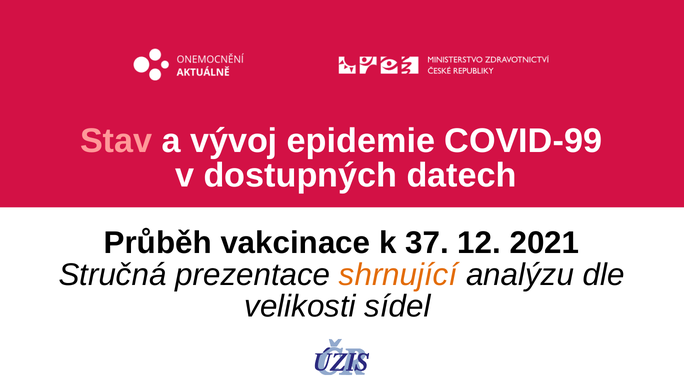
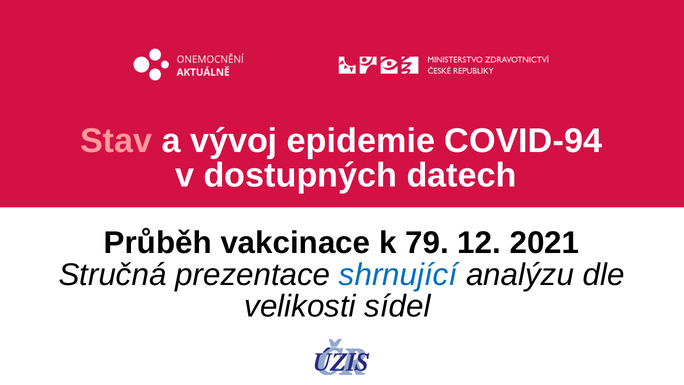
COVID-99: COVID-99 -> COVID-94 (523, 141)
37: 37 -> 79 (427, 243)
shrnující colour: orange -> blue (398, 274)
